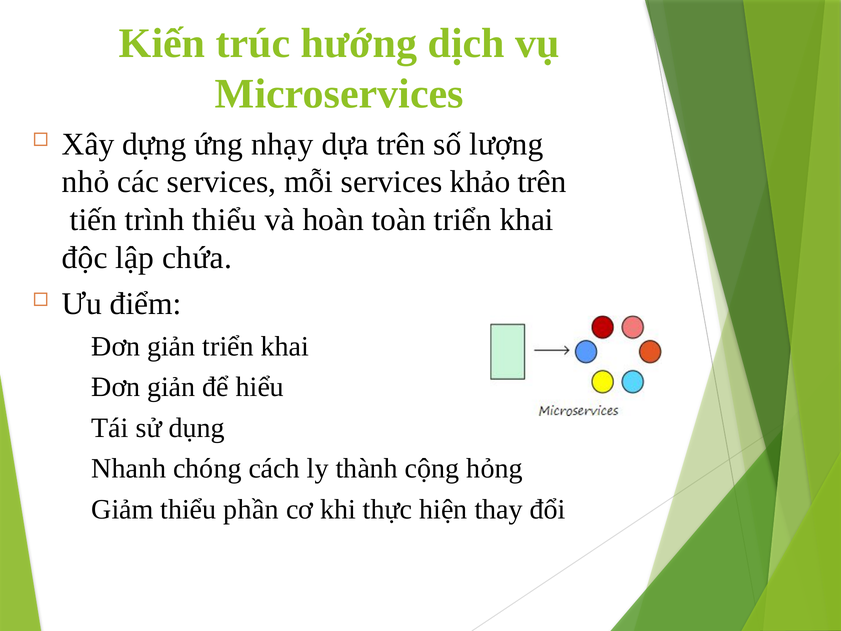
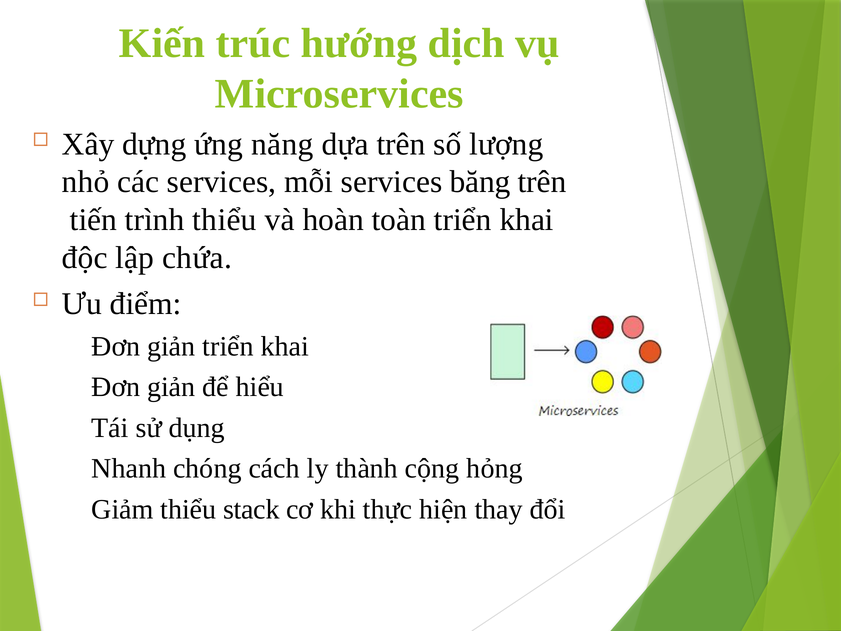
nhạy: nhạy -> năng (282, 144)
khảo: khảo -> băng (480, 182)
phần: phần -> stack (251, 509)
